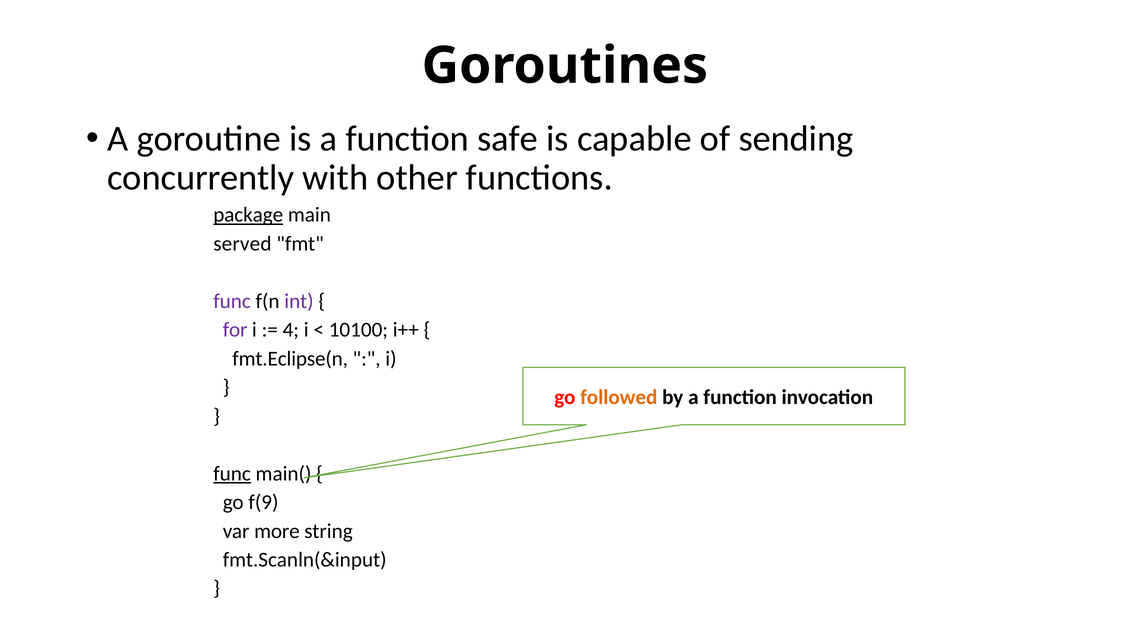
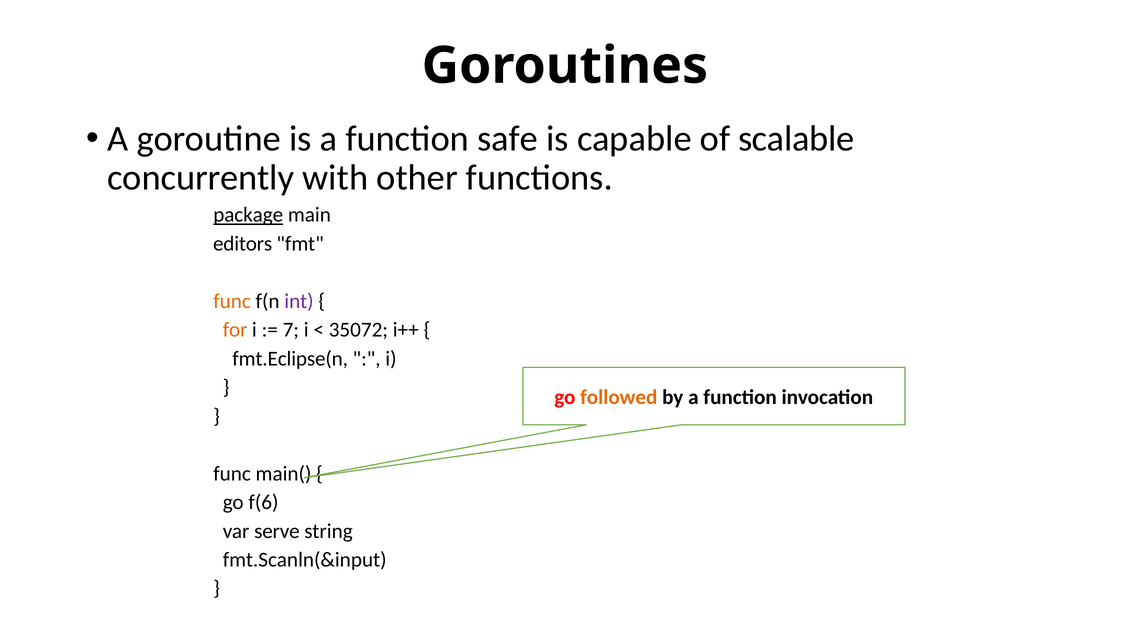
sending: sending -> scalable (796, 139)
served: served -> editors (243, 244)
func colour: purple -> orange (232, 301)
for colour: purple -> orange (235, 330)
4: 4 -> 7 (291, 330)
10100: 10100 -> 35072 (358, 330)
func underline: present -> none (232, 474)
f(9: f(9 -> f(6 (263, 503)
more: more -> serve (277, 532)
